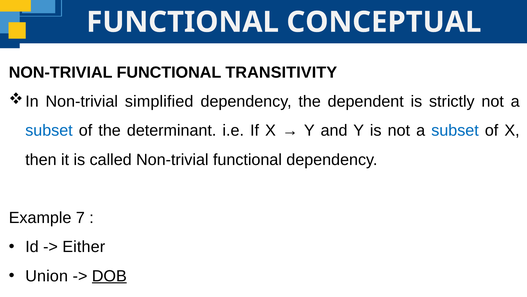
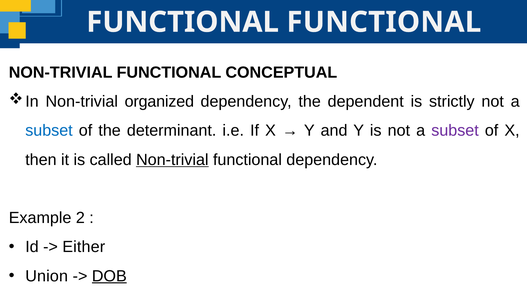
FUNCTIONAL CONCEPTUAL: CONCEPTUAL -> FUNCTIONAL (384, 22)
TRANSITIVITY: TRANSITIVITY -> CONCEPTUAL (281, 72)
simplified: simplified -> organized (159, 101)
subset colour: blue -> purple (455, 130)
Non-trivial underline: none -> present (172, 159)
7: 7 -> 2 (80, 217)
